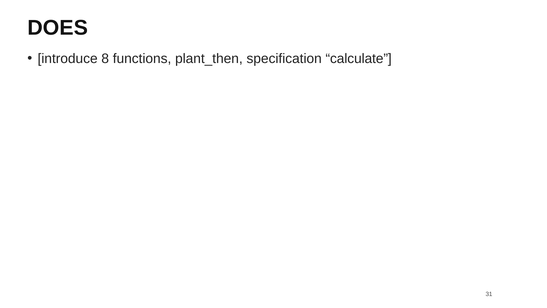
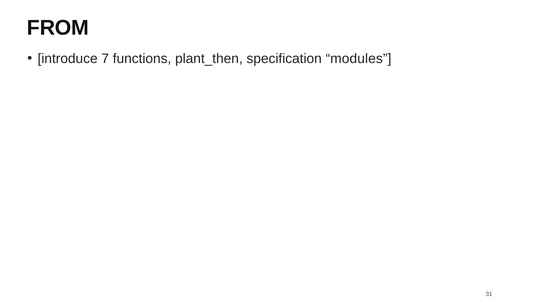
DOES: DOES -> FROM (58, 28)
8: 8 -> 7 (105, 59)
calculate: calculate -> modules (359, 59)
